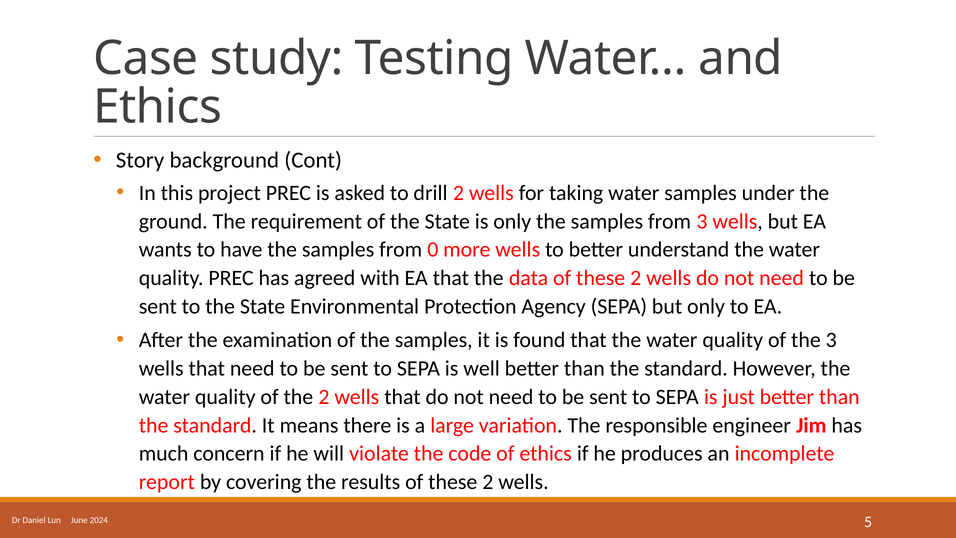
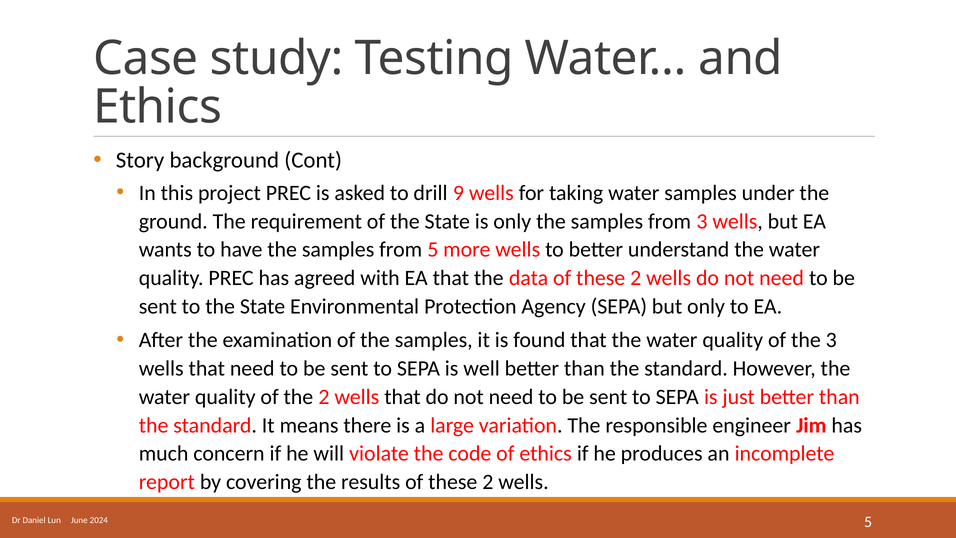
drill 2: 2 -> 9 (458, 193)
from 0: 0 -> 5 (433, 250)
